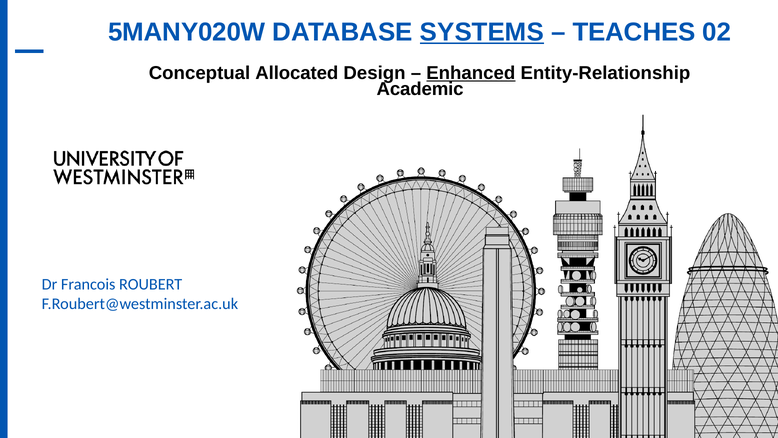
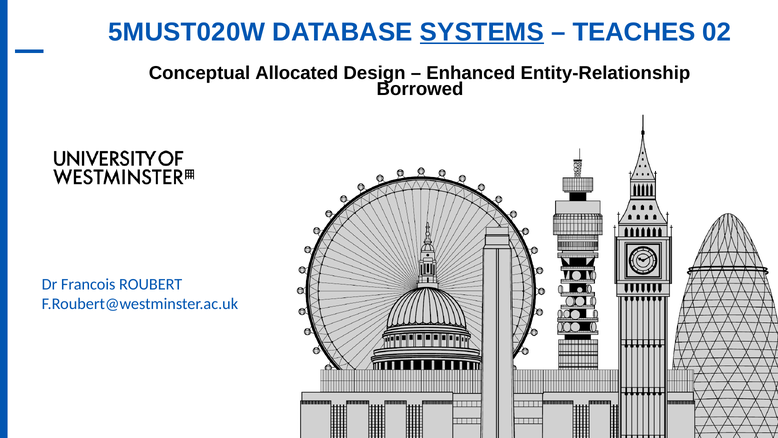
5MANY020W: 5MANY020W -> 5MUST020W (187, 32)
Enhanced underline: present -> none (471, 73)
Academic: Academic -> Borrowed (420, 89)
